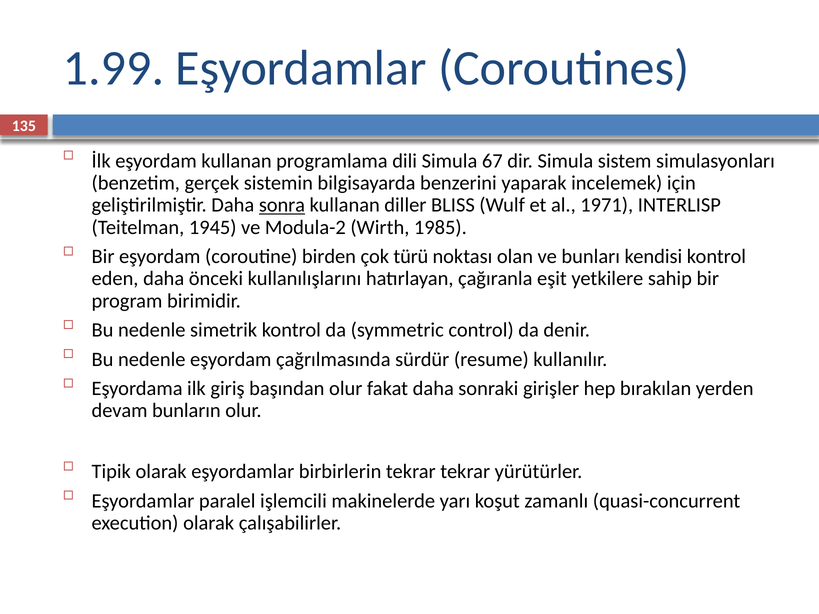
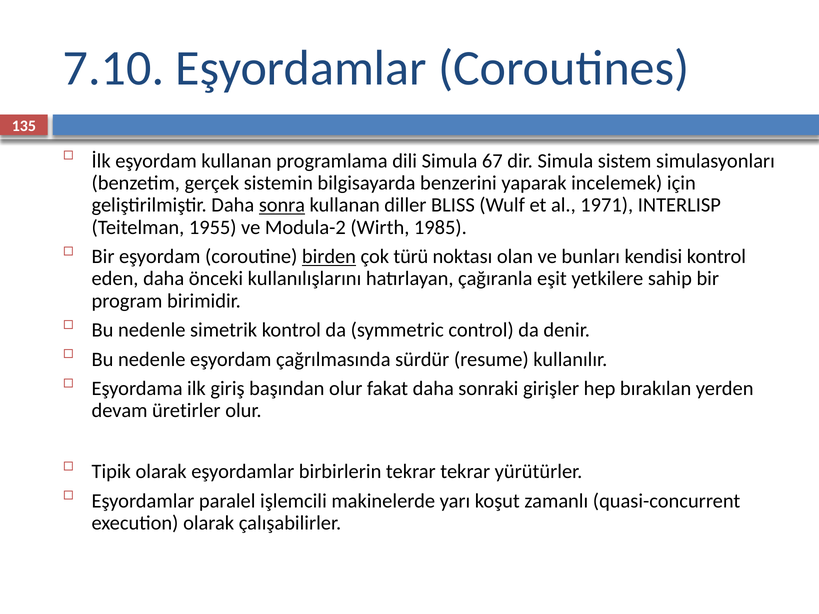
1.99: 1.99 -> 7.10 (114, 68)
1945: 1945 -> 1955 (213, 227)
birden underline: none -> present (329, 257)
bunların: bunların -> üretirler (186, 411)
